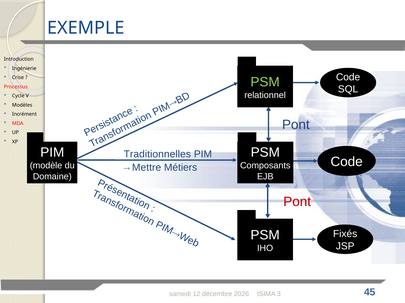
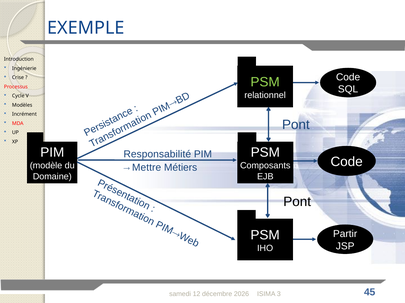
Traditionnelles: Traditionnelles -> Responsabilité (157, 154)
Pont colour: red -> black (297, 202)
Fixés: Fixés -> Partir (345, 234)
